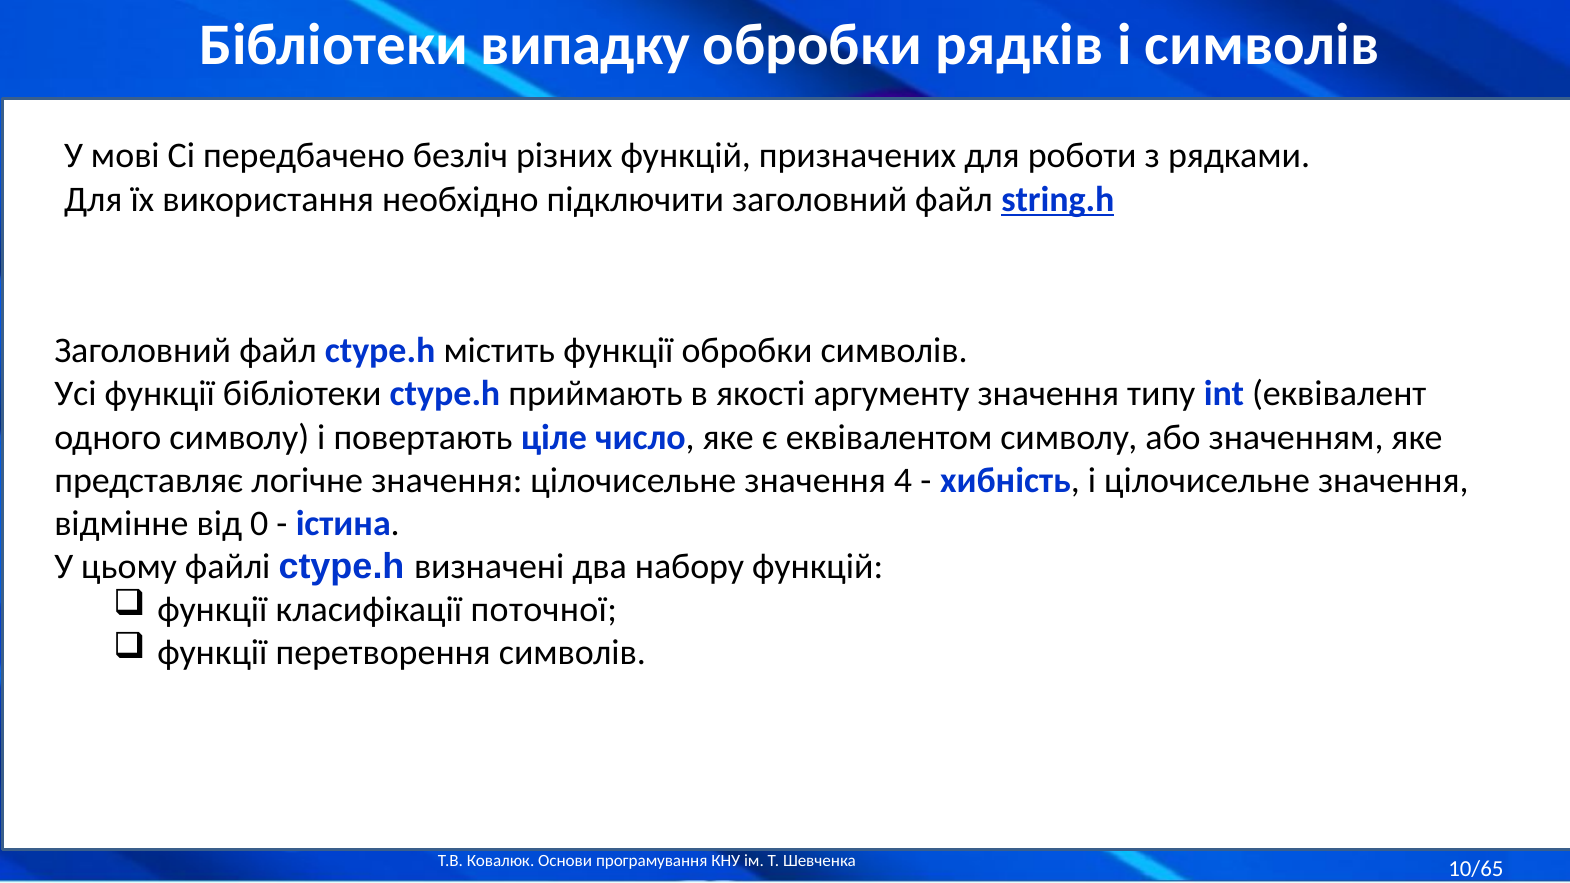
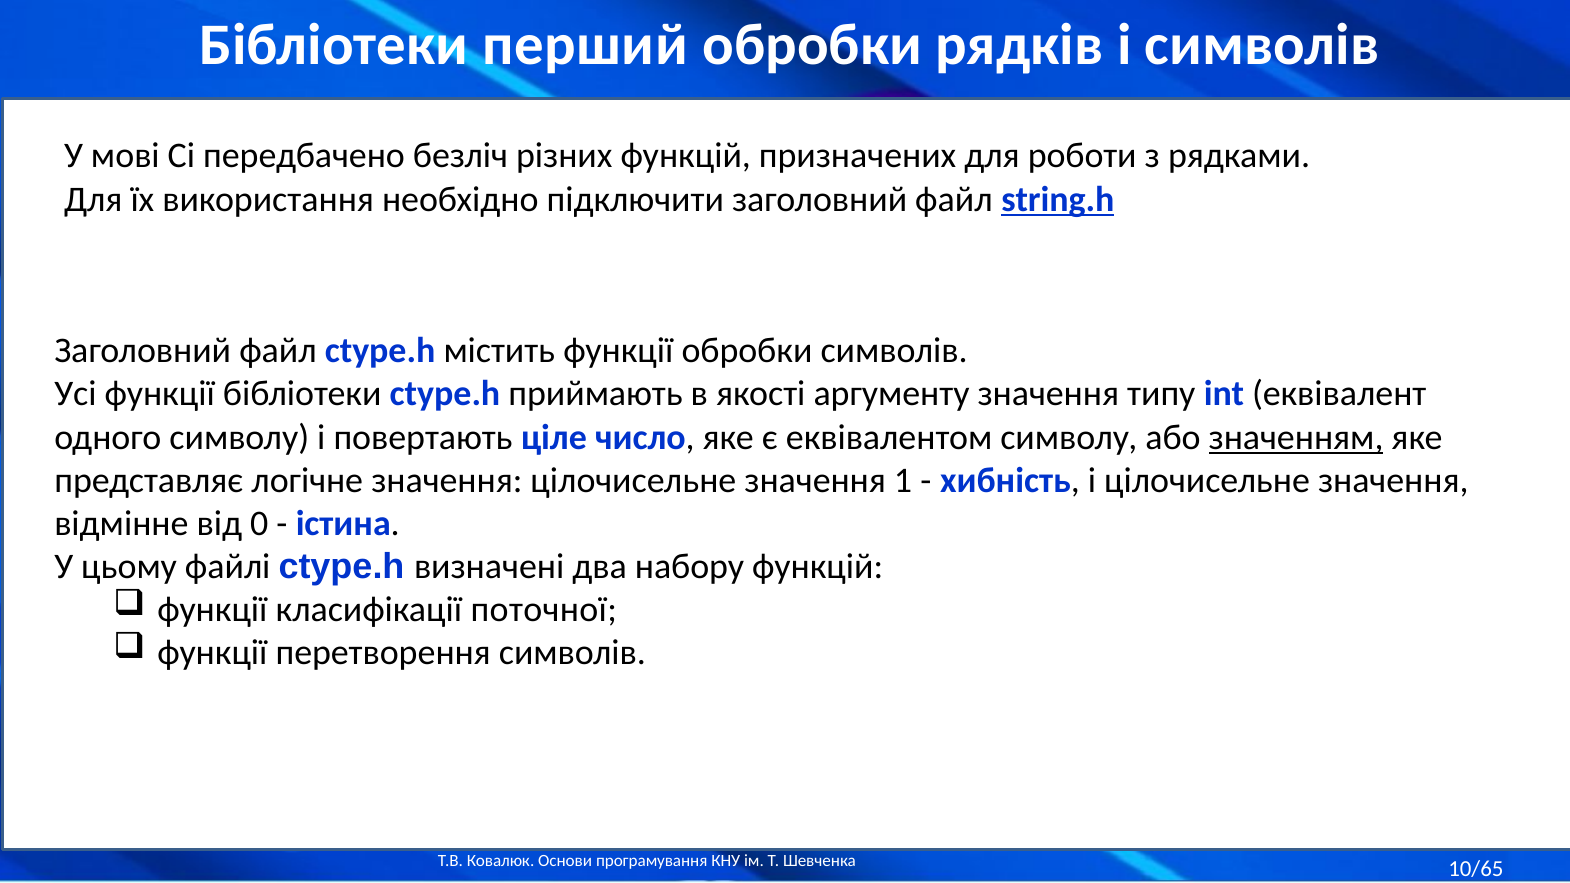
випадку: випадку -> перший (585, 45)
значенням underline: none -> present (1296, 437)
4: 4 -> 1 (903, 480)
